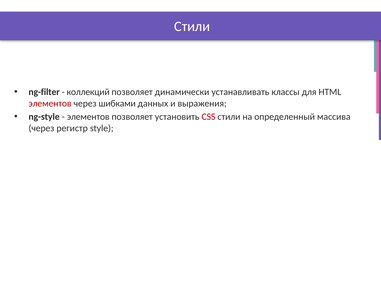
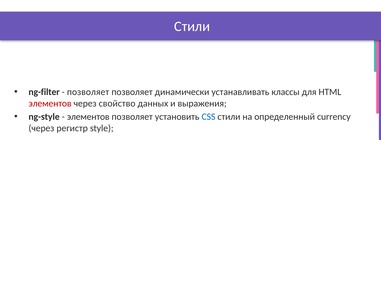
коллекций: коллекций -> позволяет (88, 92)
шибками: шибками -> свойство (117, 103)
CSS colour: red -> blue (208, 117)
массива: массива -> currency (334, 117)
